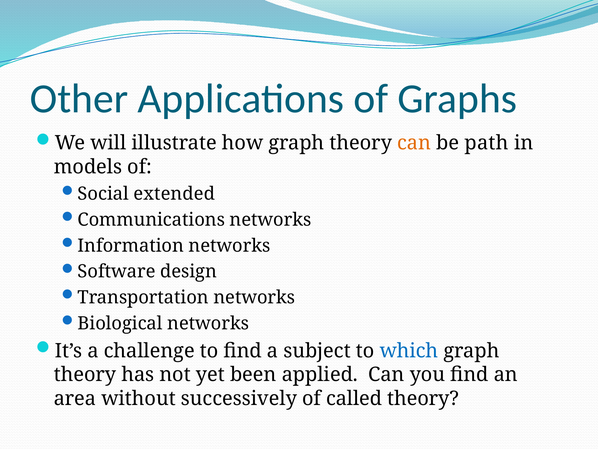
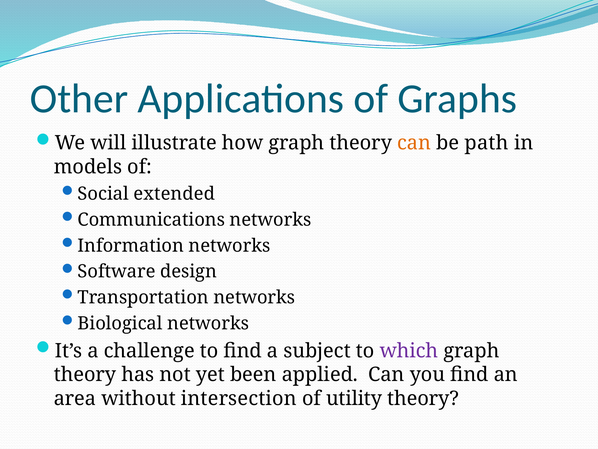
which colour: blue -> purple (409, 350)
successively: successively -> intersection (239, 398)
called: called -> utility (354, 398)
